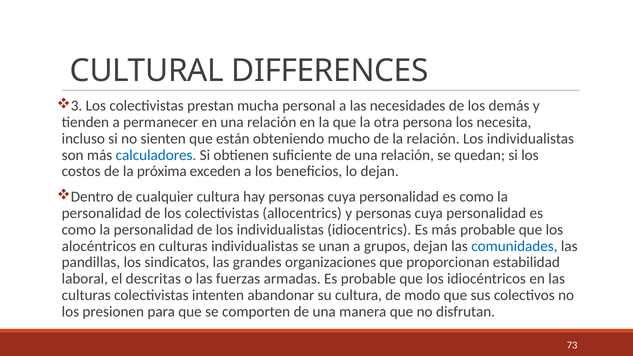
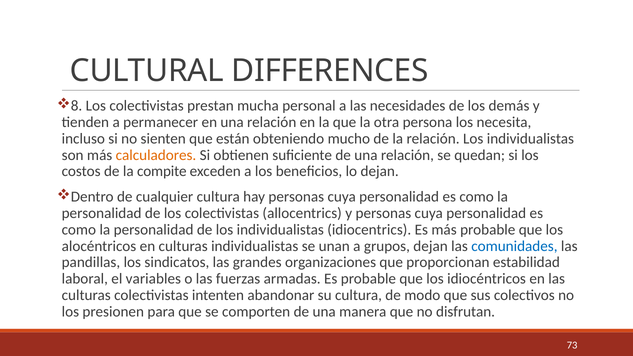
3: 3 -> 8 (77, 106)
calculadores colour: blue -> orange (156, 155)
próxima: próxima -> compite (162, 171)
descritas: descritas -> variables (153, 279)
